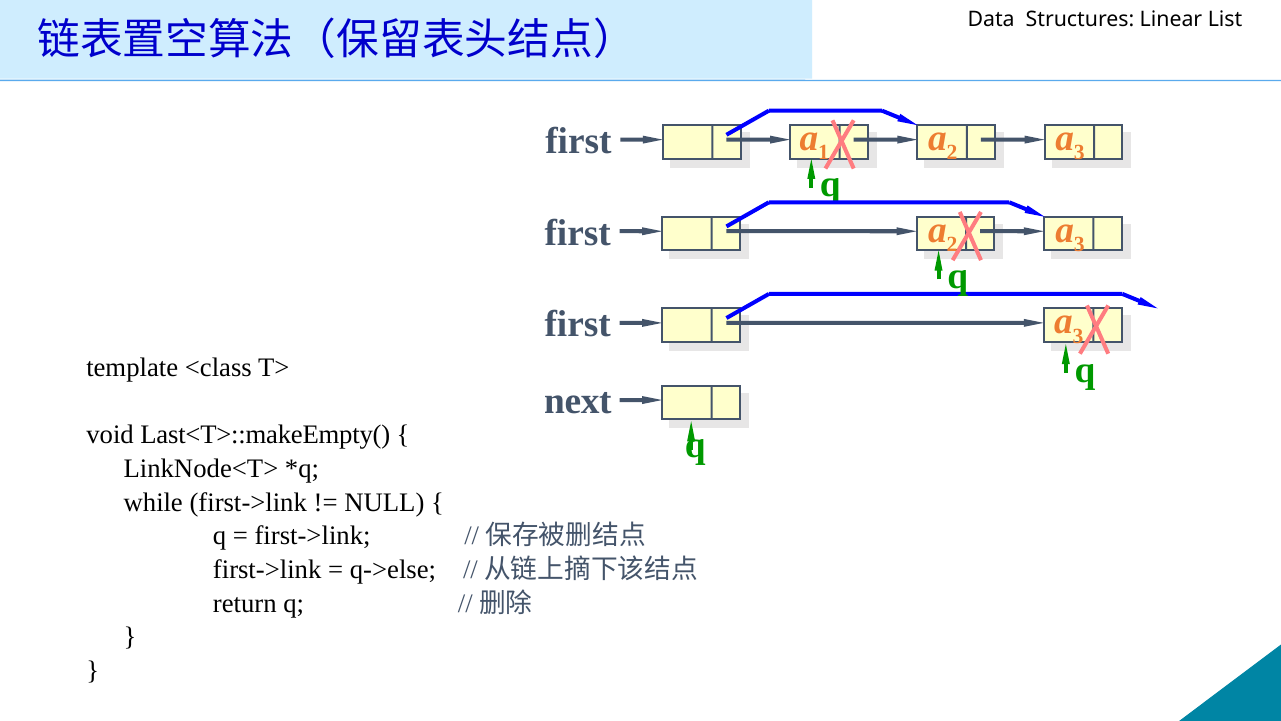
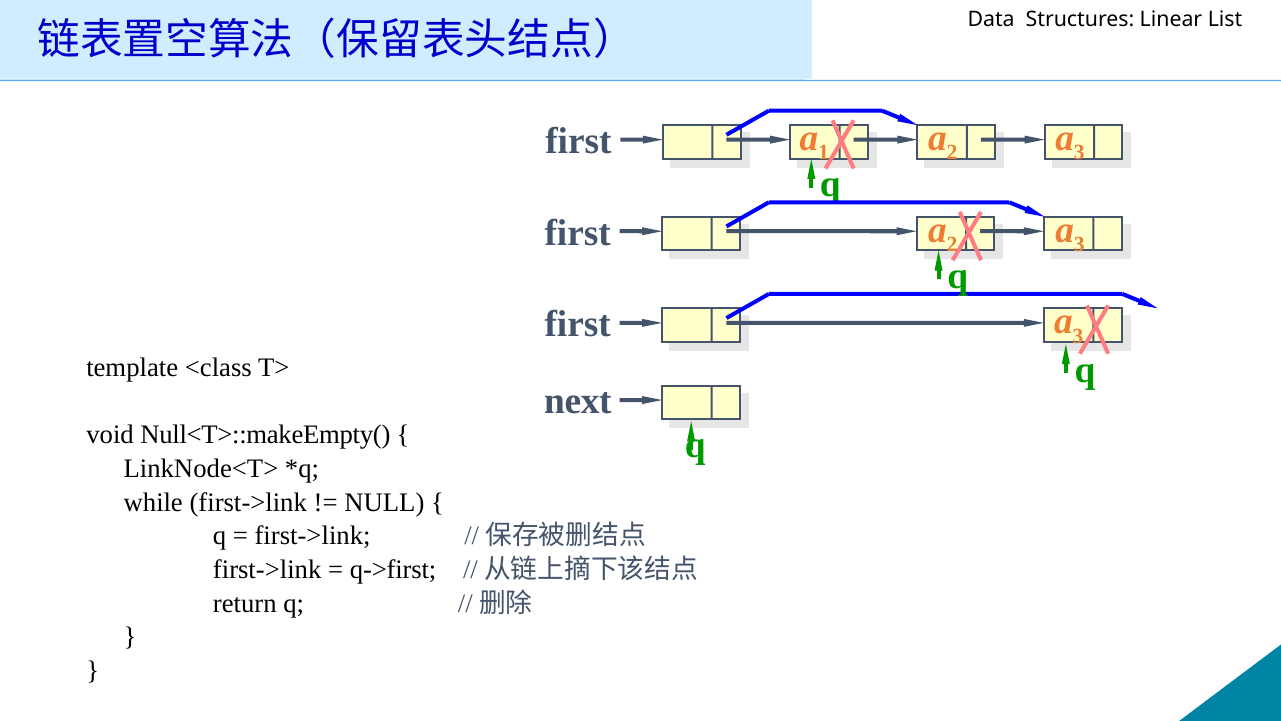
Last<T>::makeEmpty(: Last<T>::makeEmpty( -> Null<T>::makeEmpty( (265, 435)
q->else: q->else -> q->first (393, 569)
